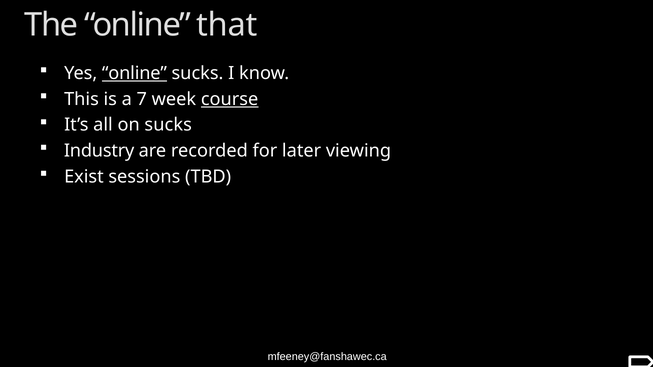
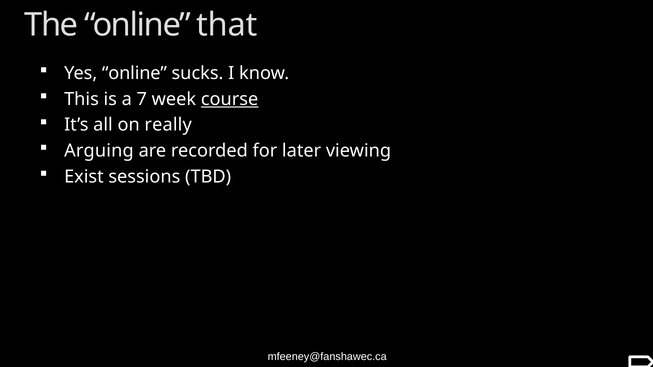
online underline: present -> none (134, 73)
on sucks: sucks -> really (168, 125)
Industry: Industry -> Arguing (99, 151)
